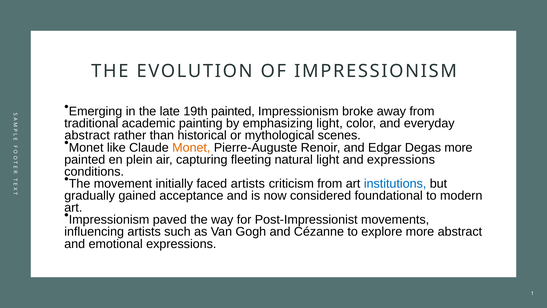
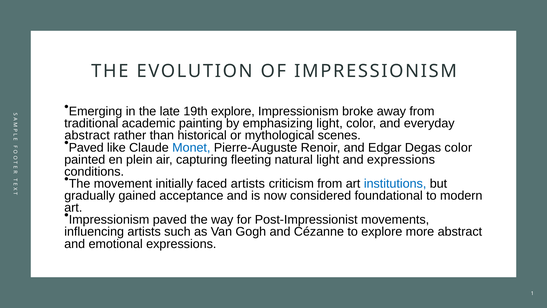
19th painted: painted -> explore (233, 111)
Monet: Monet -> Paved (86, 147)
Monet colour: orange -> blue (191, 147)
Degas more: more -> color (458, 147)
